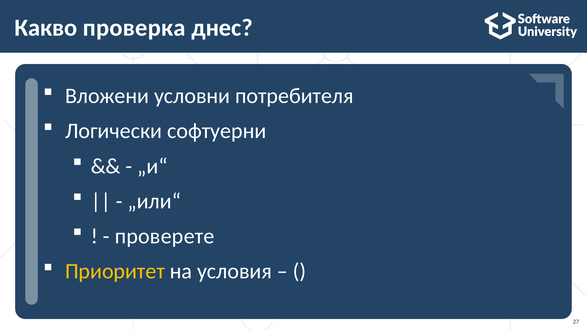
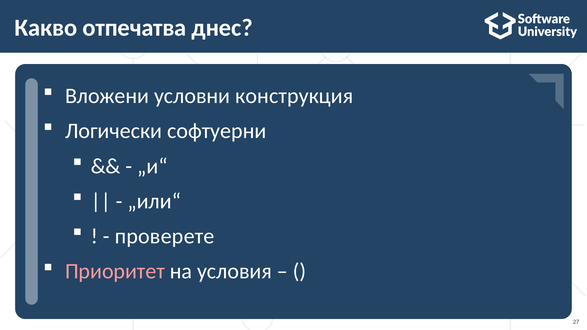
проверка: проверка -> отпечатва (135, 28)
потребителя: потребителя -> конструкция (294, 96)
Приоритет colour: yellow -> pink (115, 271)
